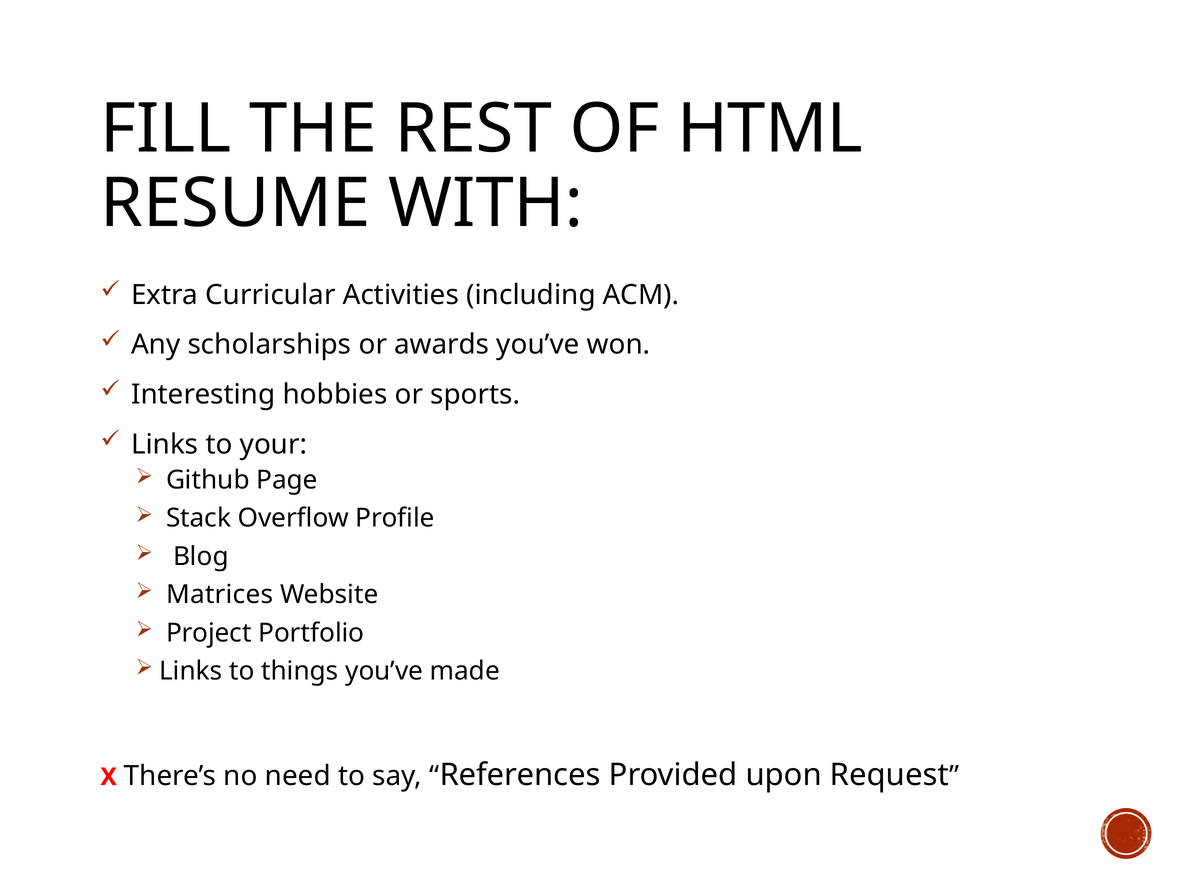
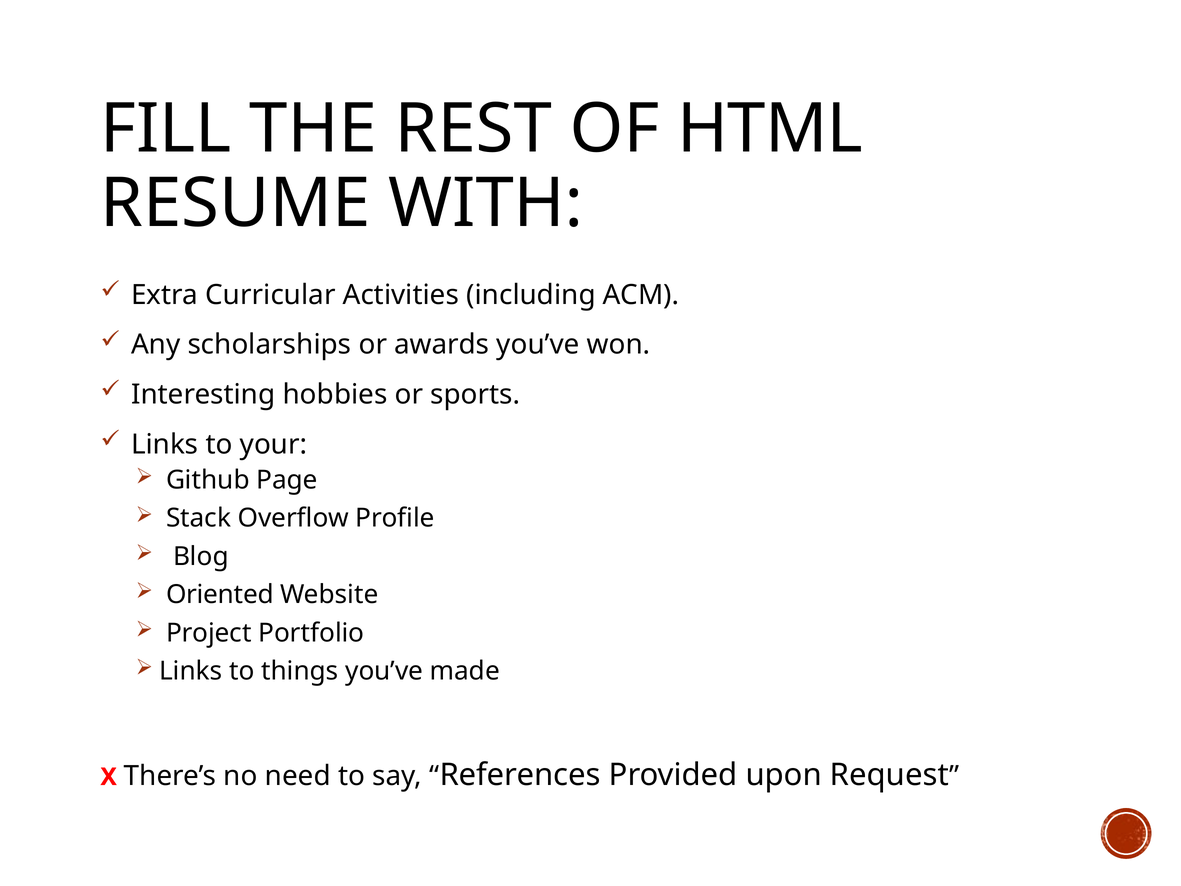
Matrices: Matrices -> Oriented (220, 594)
